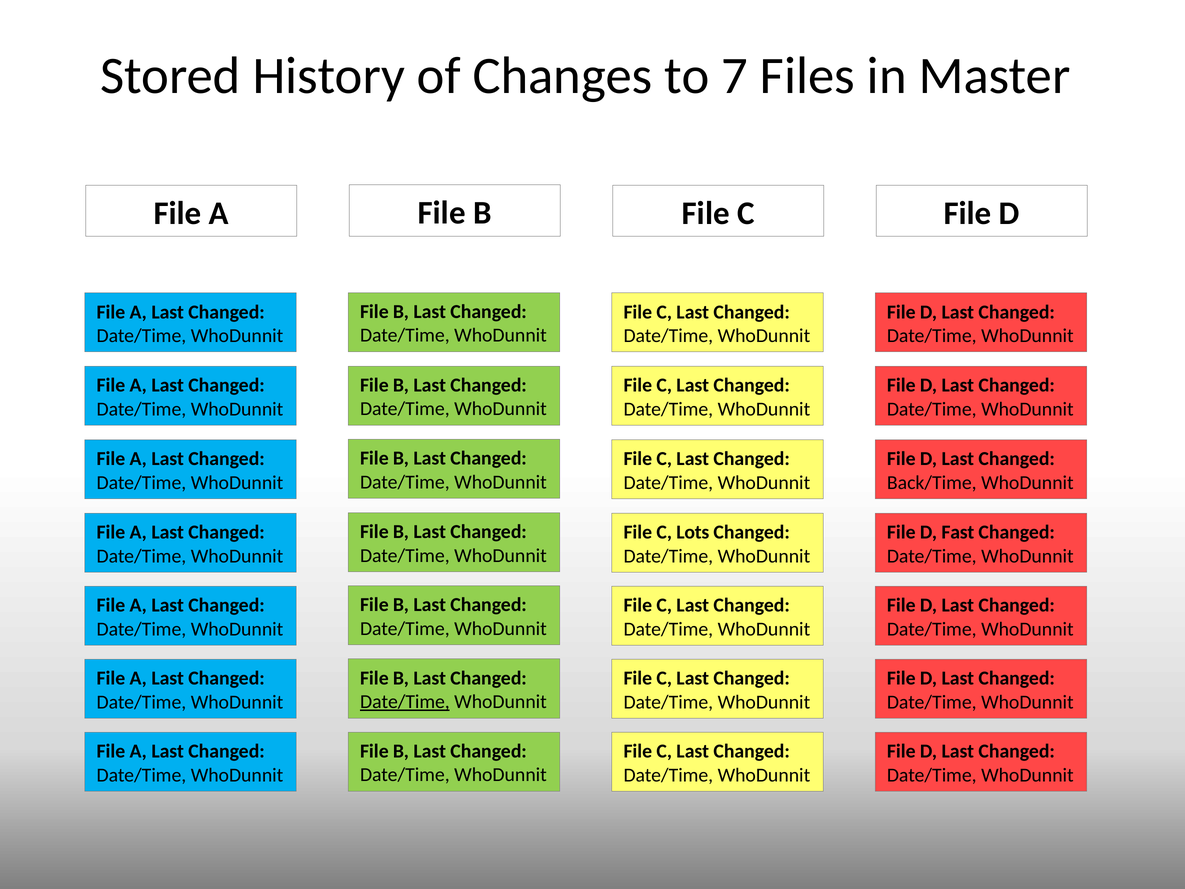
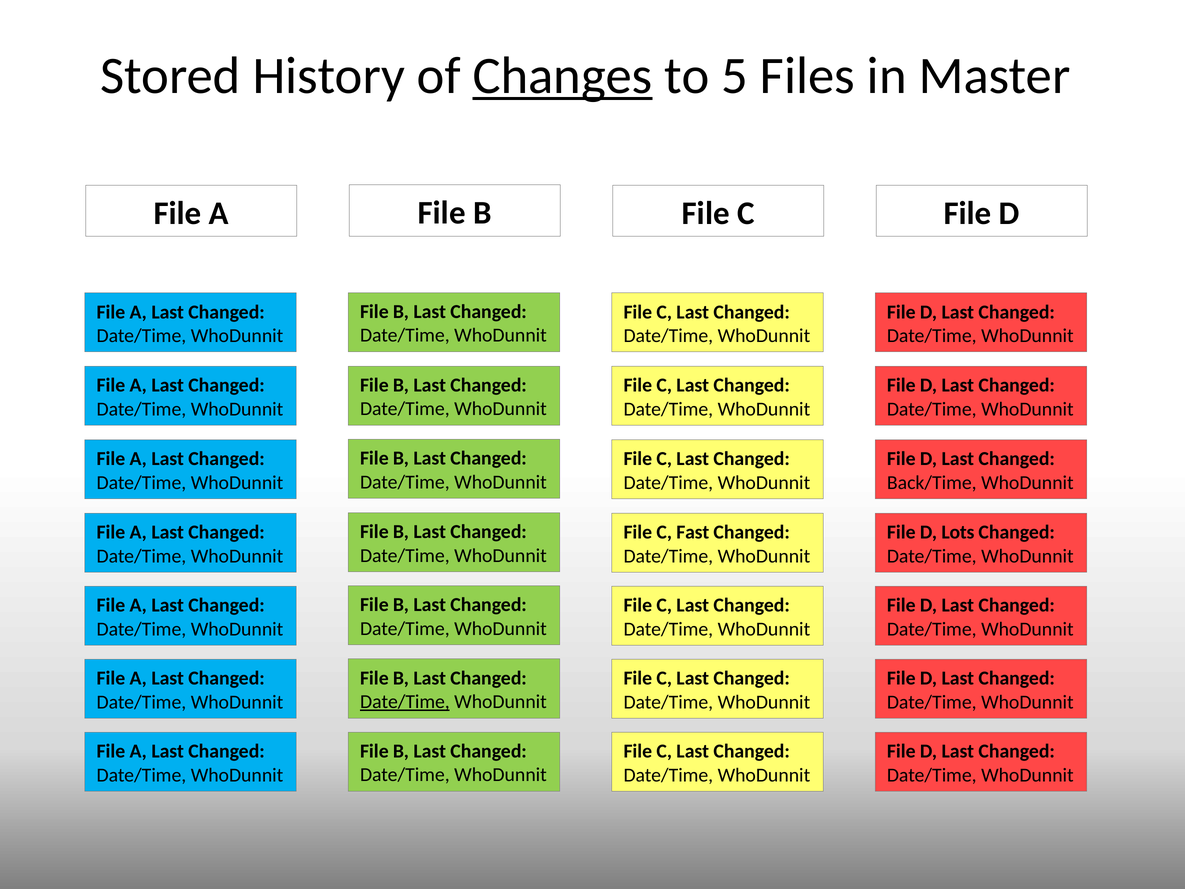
Changes underline: none -> present (563, 76)
7: 7 -> 5 (735, 76)
Lots: Lots -> Fast (693, 532)
Fast: Fast -> Lots (958, 532)
